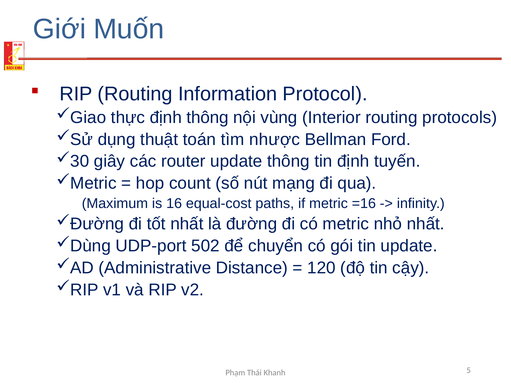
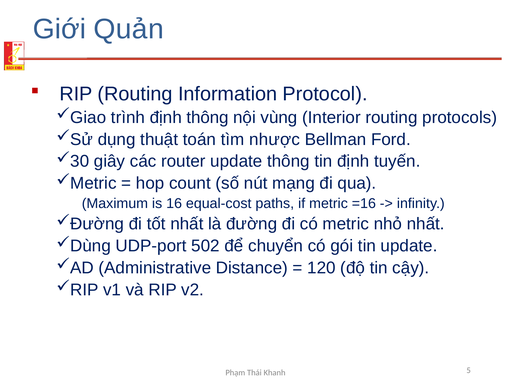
Muốn: Muốn -> Quản (129, 29)
thực: thực -> trình (128, 118)
